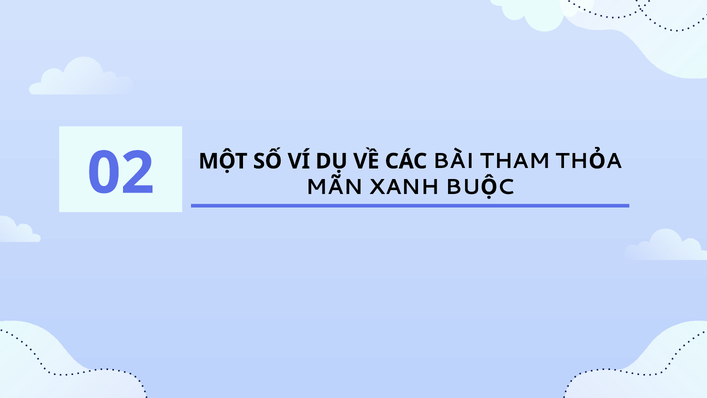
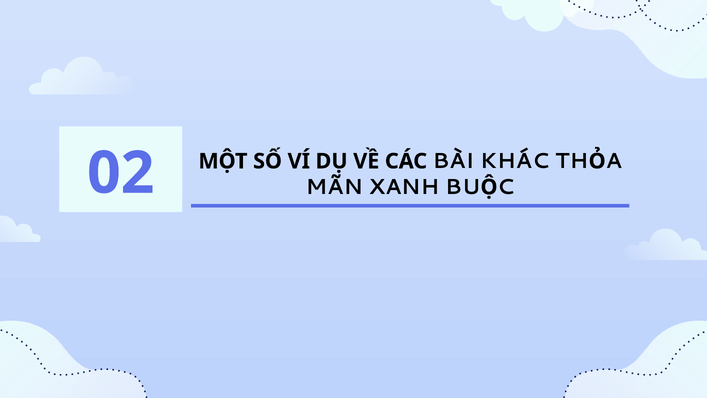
THAM: THAM -> KHÁC (515, 161)
